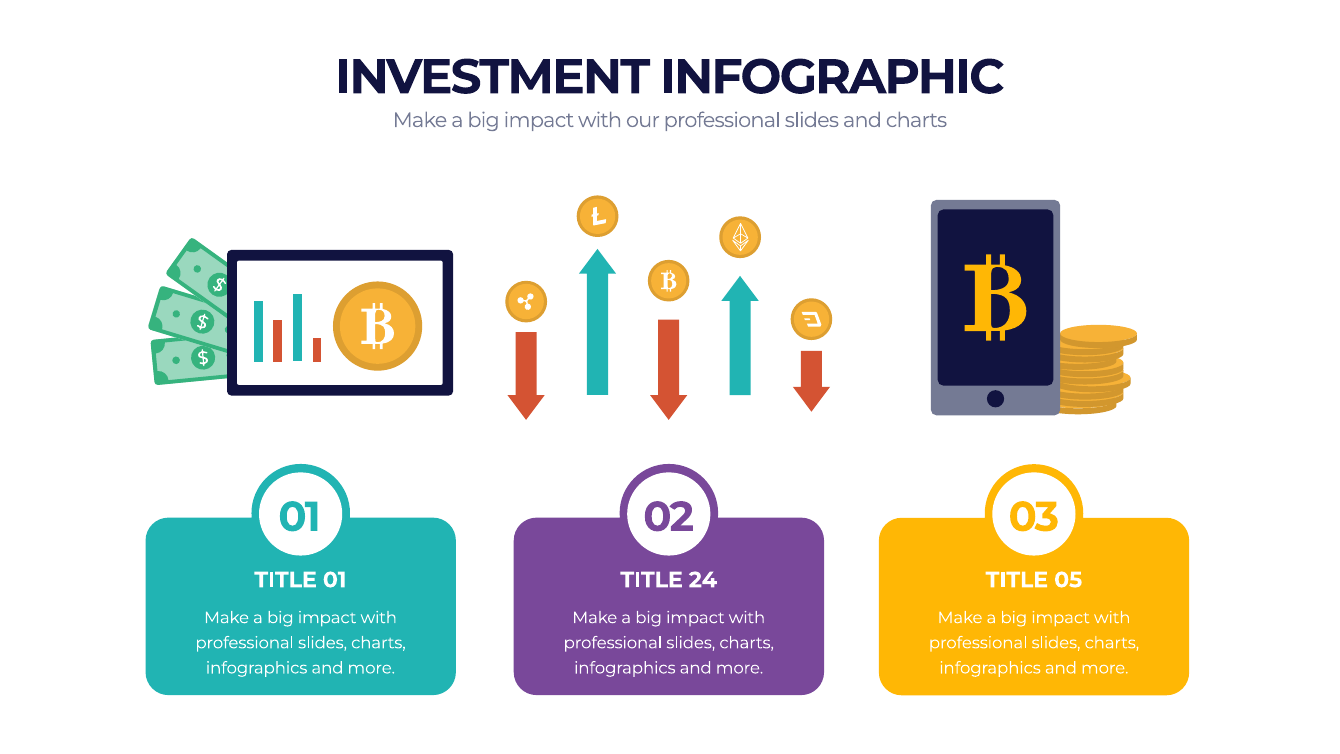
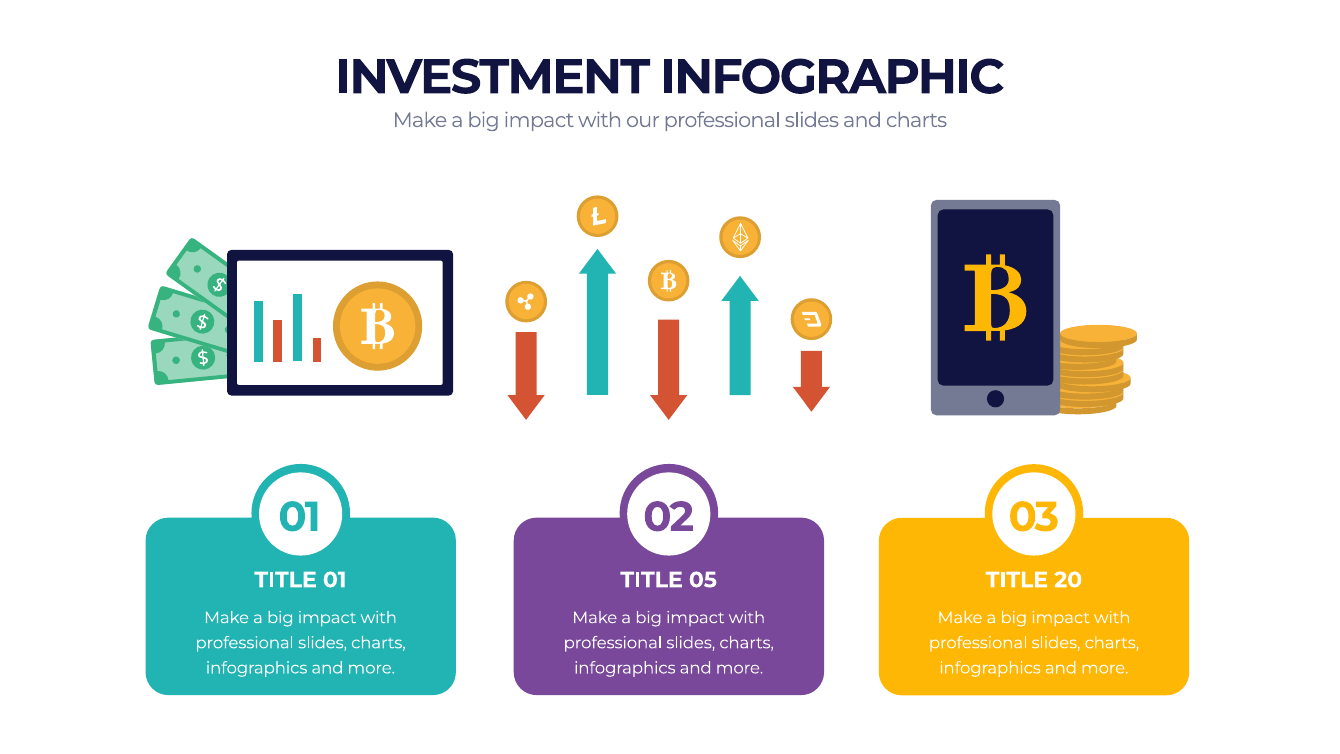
24: 24 -> 05 (703, 580)
05: 05 -> 20 (1068, 580)
